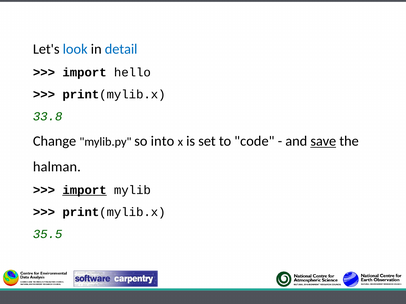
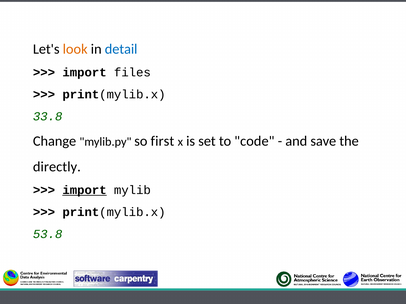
look colour: blue -> orange (75, 49)
hello: hello -> files (132, 72)
into: into -> first (162, 141)
save underline: present -> none (323, 141)
halman: halman -> directly (57, 167)
35.5: 35.5 -> 53.8 (48, 235)
